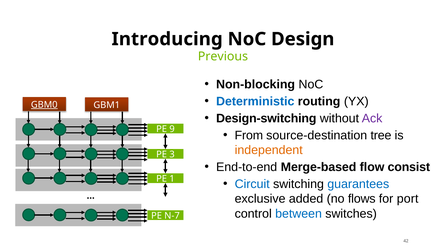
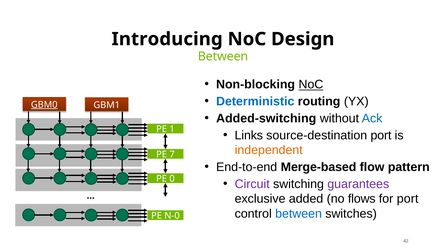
Previous: Previous -> Between (223, 56)
NoC underline: none -> present (311, 85)
Design-switching: Design-switching -> Added-switching (266, 118)
Ack colour: purple -> blue (372, 118)
9: 9 -> 1 (172, 129)
From: From -> Links (249, 135)
source-destination tree: tree -> port (381, 135)
3: 3 -> 7 (172, 154)
consist: consist -> pattern (409, 167)
1: 1 -> 0 (172, 179)
Circuit colour: blue -> purple (252, 184)
guarantees colour: blue -> purple (358, 184)
N-7: N-7 -> N-0 (172, 216)
